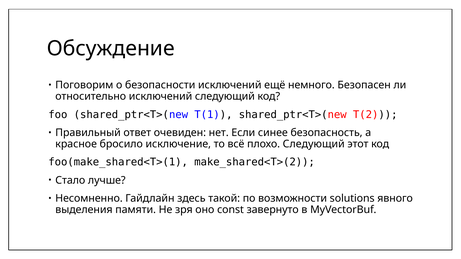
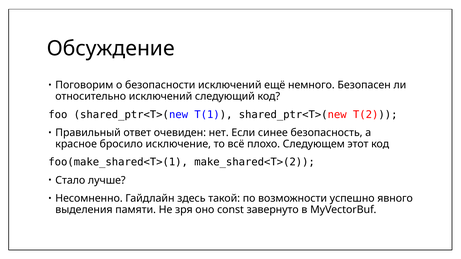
плохо Следующий: Следующий -> Следующем (314, 144)
solutions: solutions -> успешно (352, 199)
